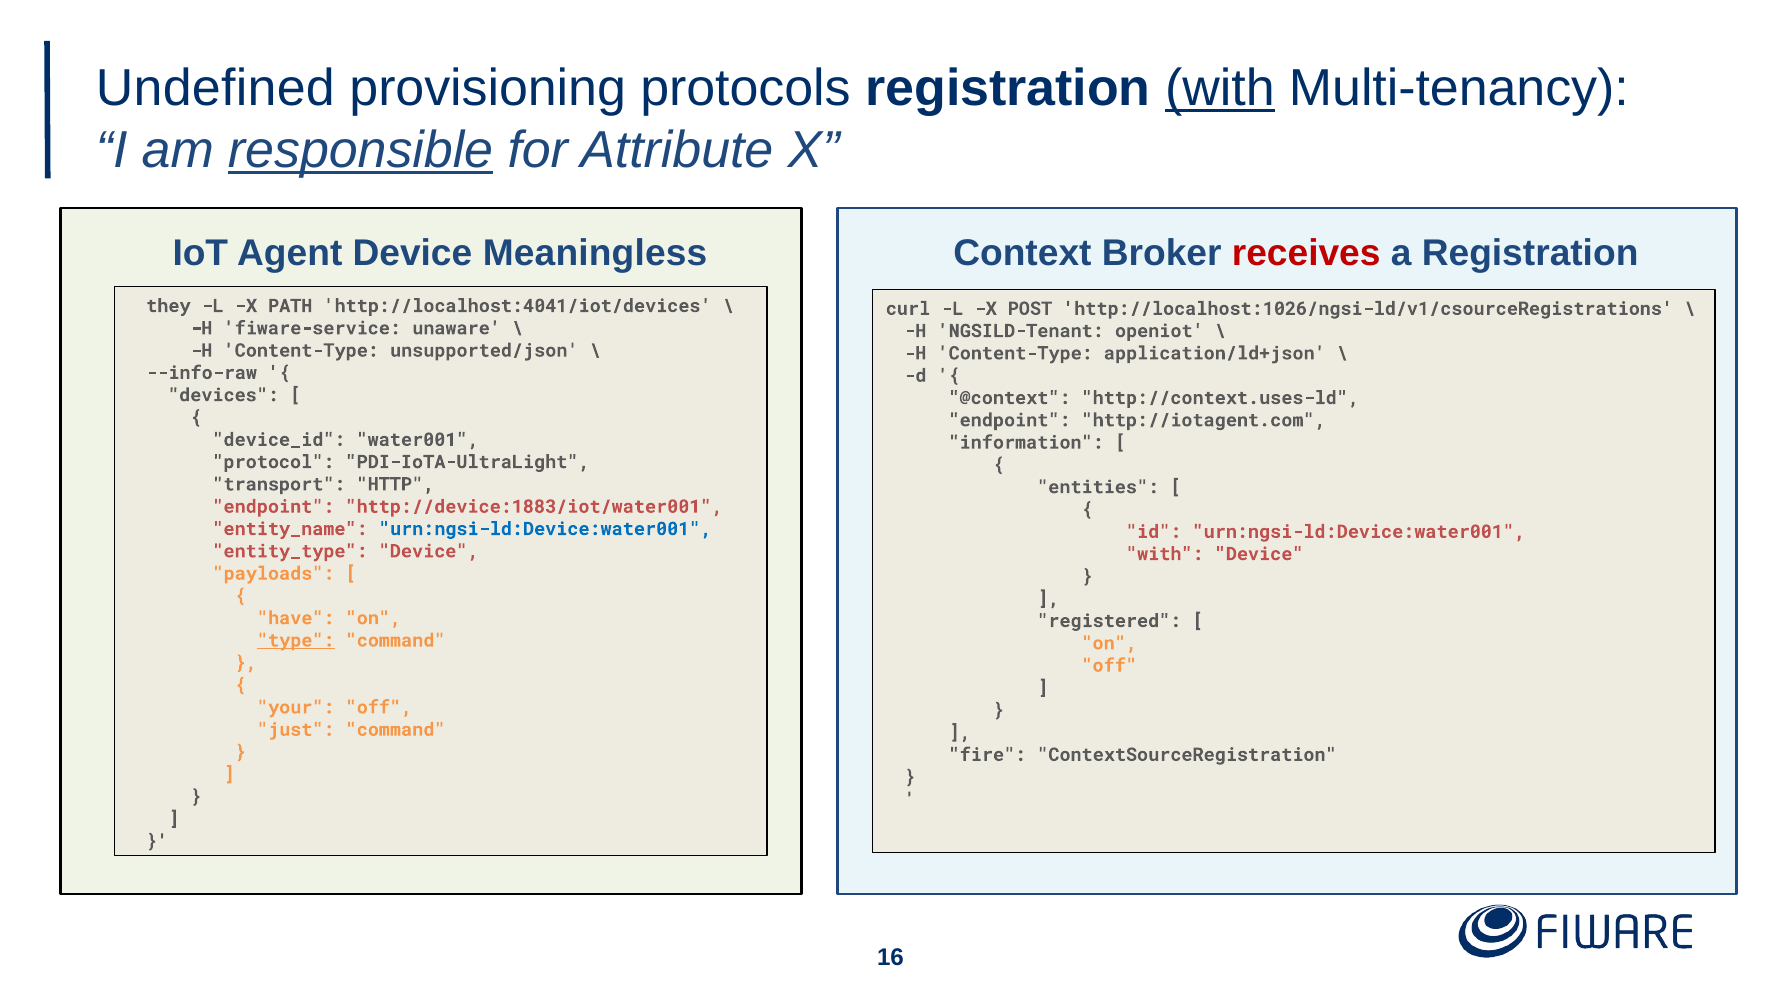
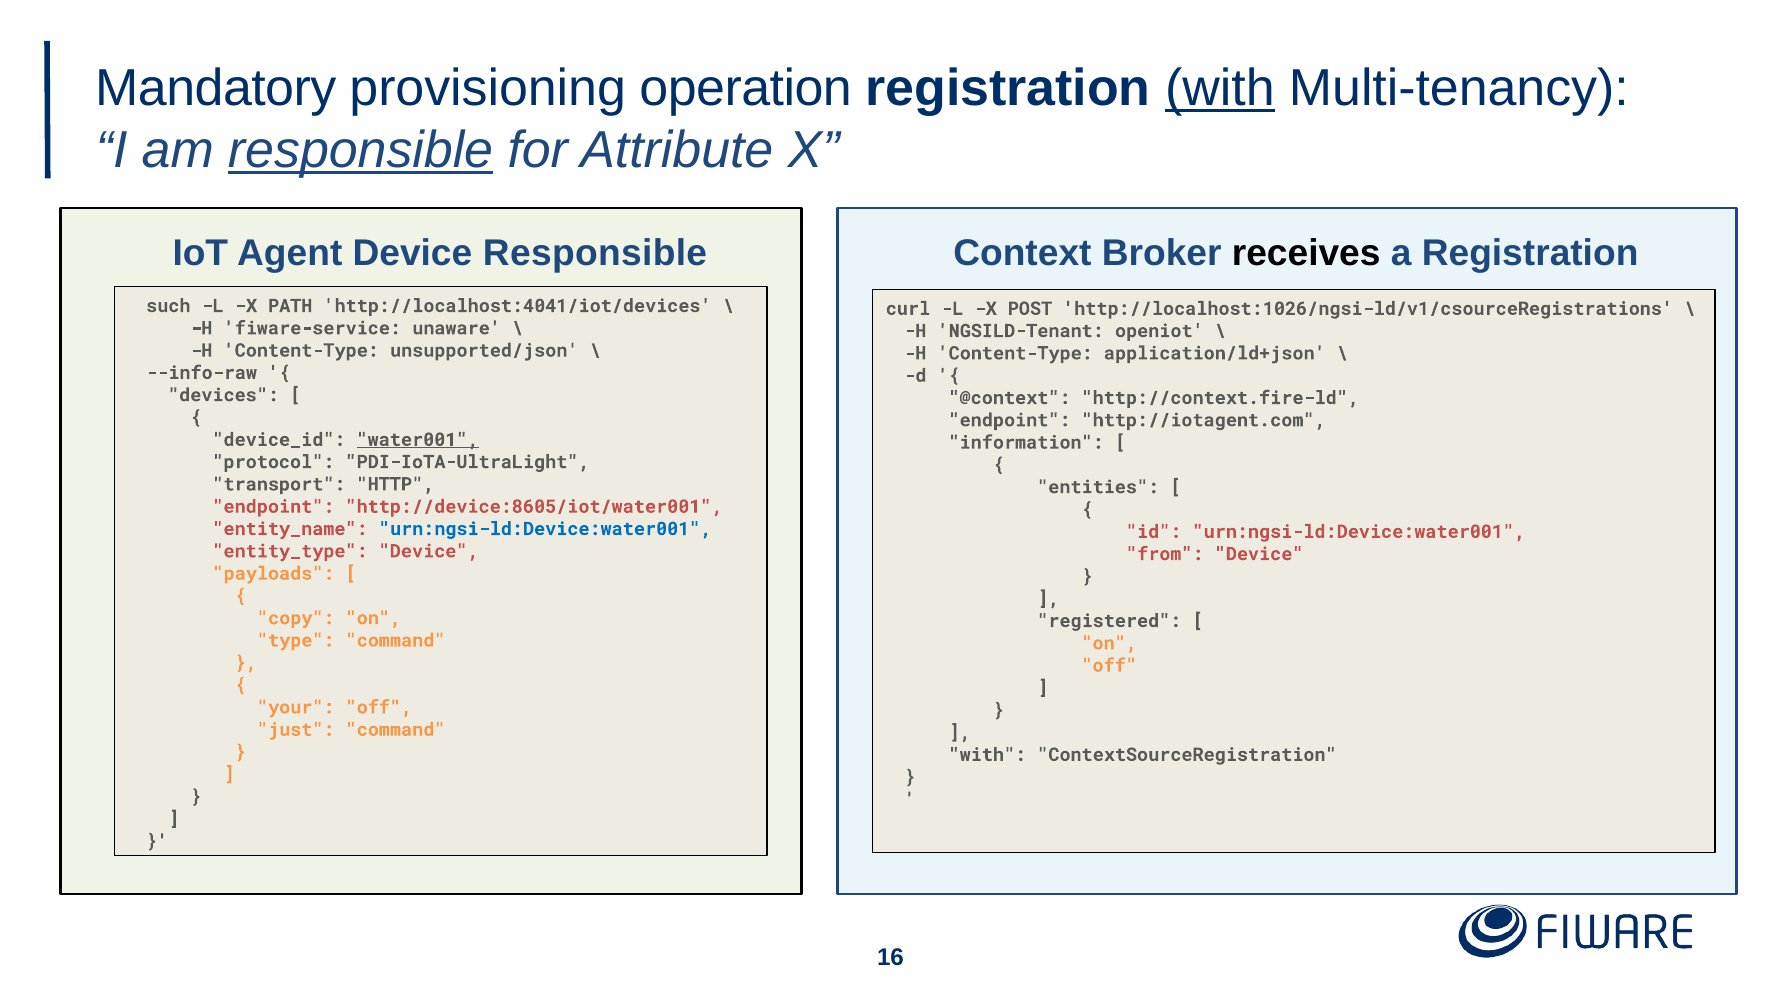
Undefined: Undefined -> Mandatory (216, 88)
protocols: protocols -> operation (746, 88)
Device Meaningless: Meaningless -> Responsible (595, 253)
receives colour: red -> black (1306, 253)
they: they -> such (168, 306)
http://context.uses-ld: http://context.uses-ld -> http://context.fire-ld (1220, 398)
water001 underline: none -> present (418, 440)
http://device:1883/iot/water001: http://device:1883/iot/water001 -> http://device:8605/iot/water001 (534, 507)
with: with -> from (1165, 554)
have: have -> copy (296, 618)
type underline: present -> none (296, 640)
fire: fire -> with (987, 755)
